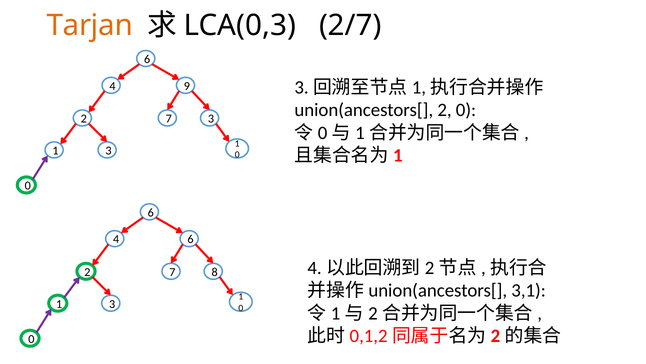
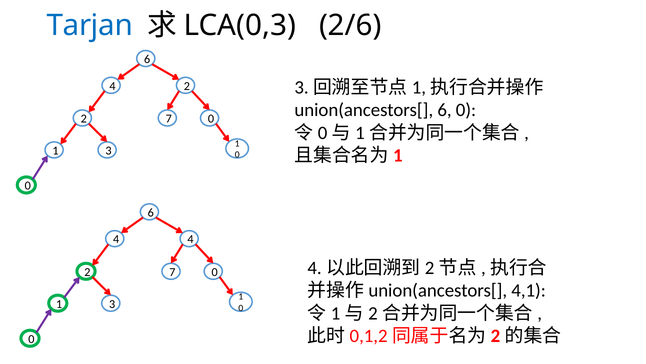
Tarjan colour: orange -> blue (90, 25)
2/7: 2/7 -> 2/6 (350, 25)
9: 9 -> 2 (187, 86)
union(ancestors[ 2: 2 -> 6 (445, 110)
3: 3 -> 0 (211, 119)
4 6: 6 -> 4 (191, 239)
8: 8 -> 0 (215, 272)
3,1: 3,1 -> 4,1 (529, 290)
